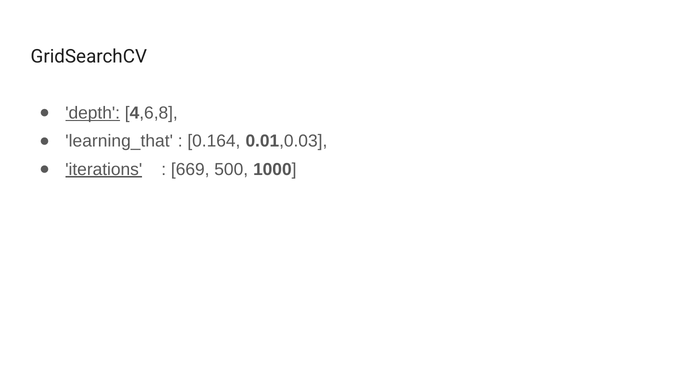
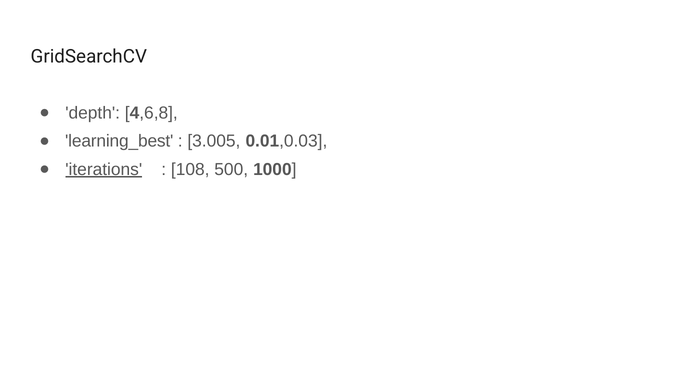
depth underline: present -> none (93, 113)
learning_that: learning_that -> learning_best (119, 141)
0.164: 0.164 -> 3.005 (214, 141)
669: 669 -> 108 (190, 169)
